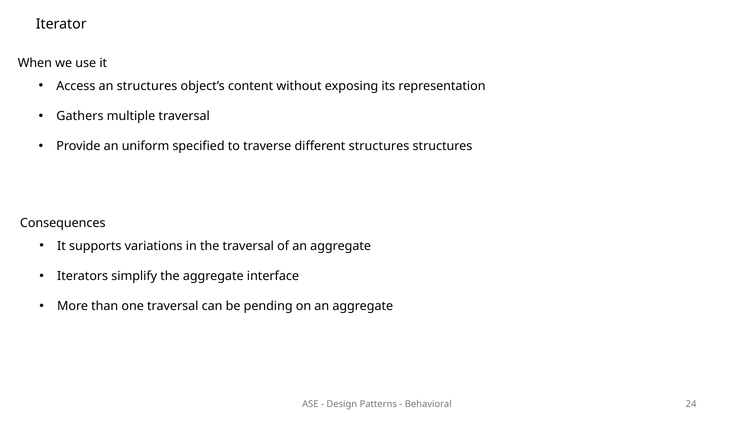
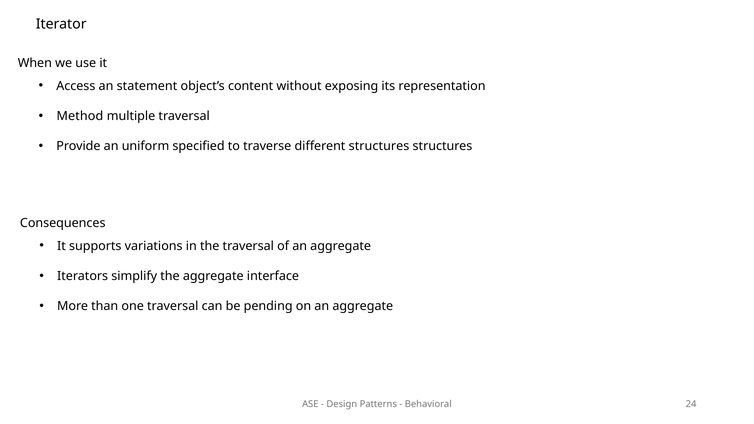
an structures: structures -> statement (147, 86)
Gathers: Gathers -> Method (80, 116)
